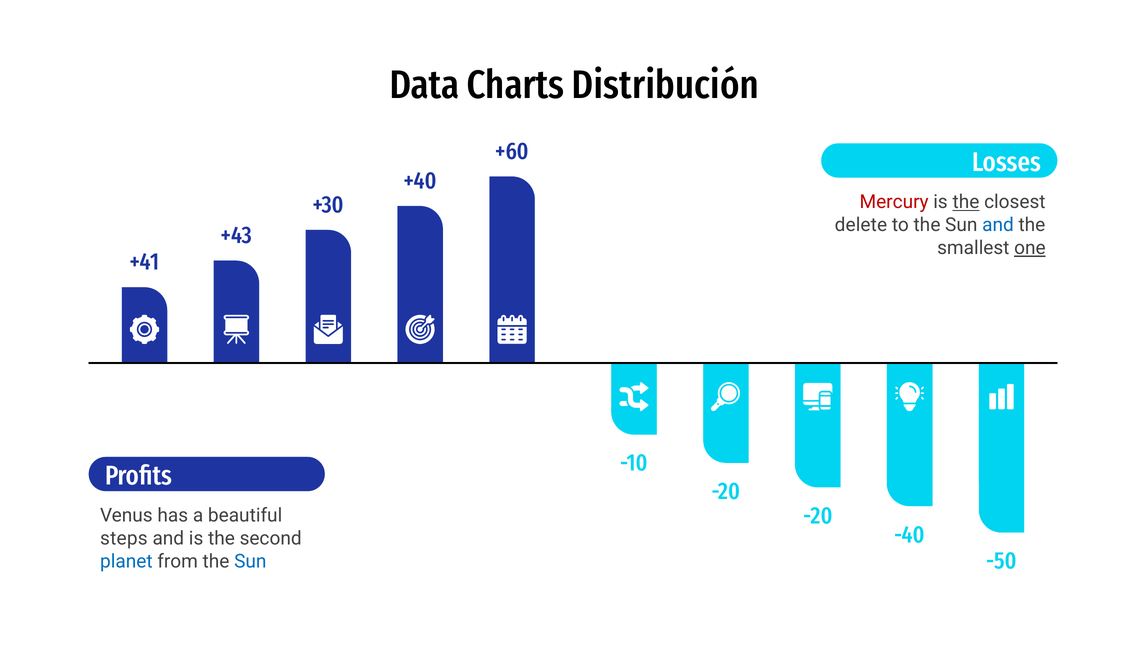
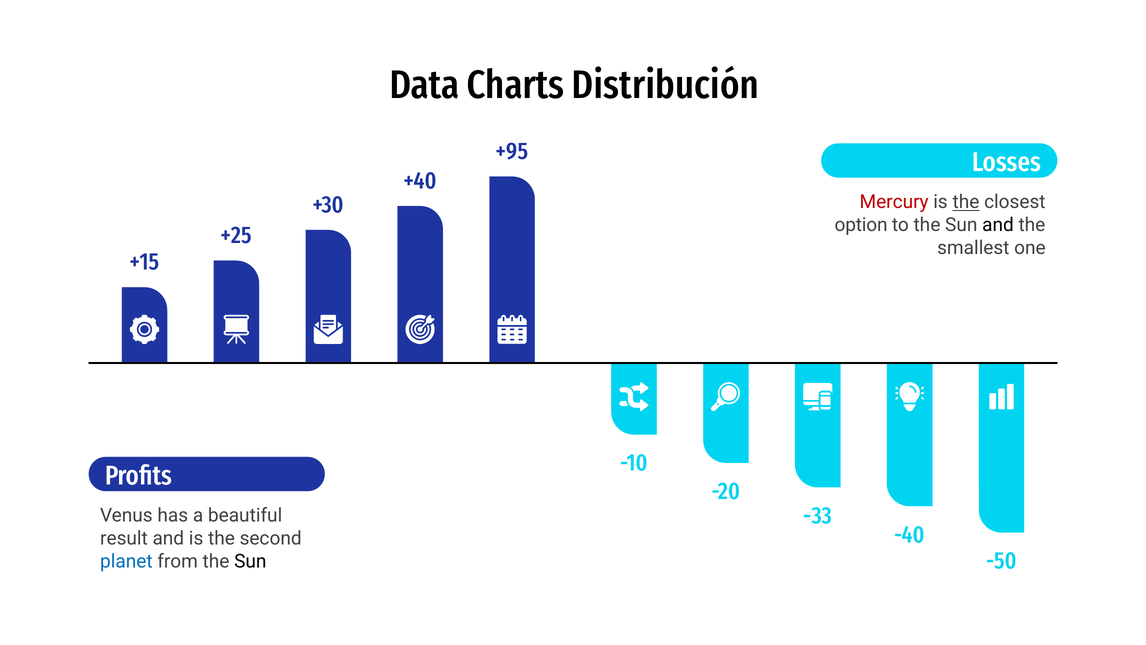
+60: +60 -> +95 (512, 151)
delete: delete -> option (861, 225)
and colour: blue -> black (998, 225)
+43: +43 -> +25 (236, 235)
one underline: present -> none (1030, 248)
+41: +41 -> +15 (144, 262)
-20: -20 -> -33 (818, 516)
steps: steps -> result (124, 538)
Sun colour: blue -> black (250, 561)
